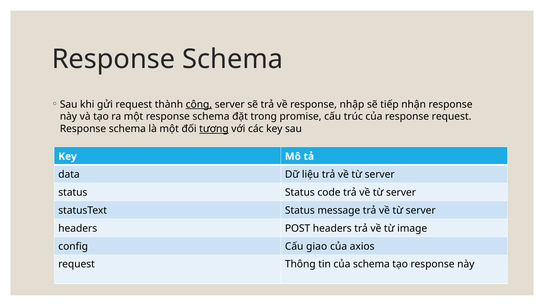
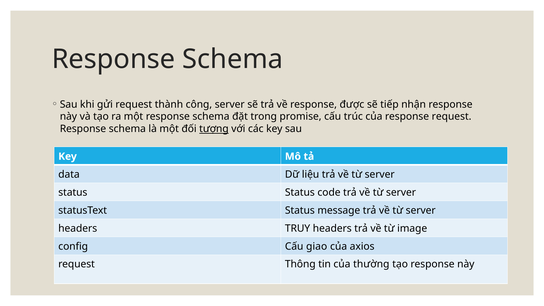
công underline: present -> none (199, 104)
nhập: nhập -> được (352, 104)
POST: POST -> TRUY (298, 228)
của schema: schema -> thường (371, 264)
